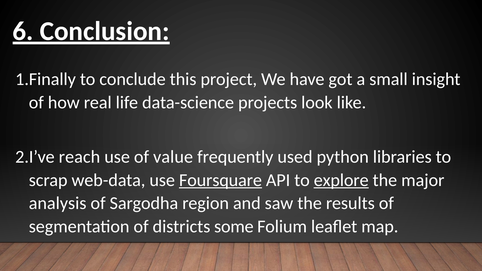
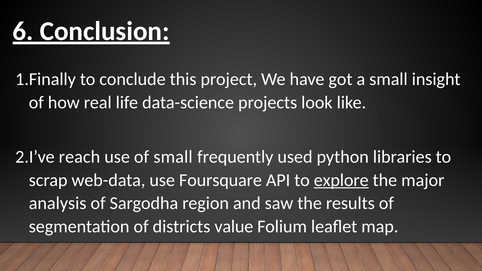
of value: value -> small (173, 157)
Foursquare underline: present -> none (220, 180)
some: some -> value (234, 227)
